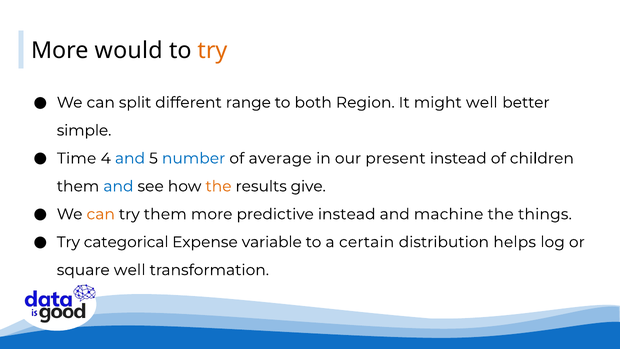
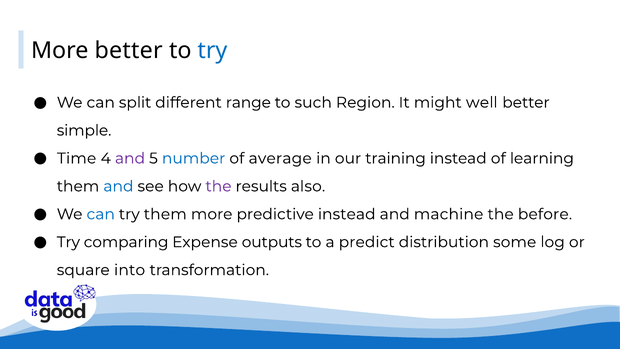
More would: would -> better (129, 50)
try colour: orange -> blue (212, 50)
both: both -> such (313, 102)
and colour: blue -> purple (130, 158)
present: present -> training (396, 158)
children: children -> learning (542, 158)
the colour: orange -> purple (218, 186)
give: give -> also (308, 186)
can colour: orange -> blue (101, 214)
things: things -> before (545, 214)
categorical: categorical -> comparing (126, 242)
variable: variable -> outputs (272, 242)
certain: certain -> predict (367, 242)
helps: helps -> some (515, 242)
square well: well -> into (130, 270)
